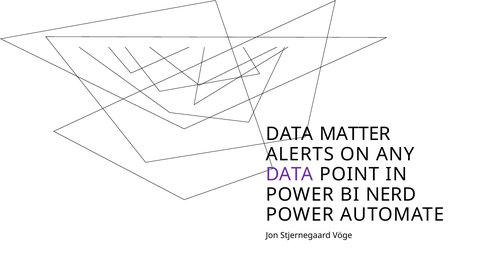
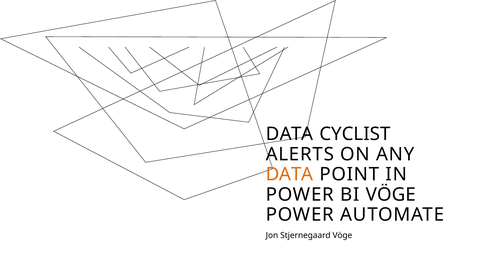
MATTER: MATTER -> CYCLIST (355, 134)
DATA colour: purple -> orange (289, 175)
BI NERD: NERD -> VÖGE (391, 195)
